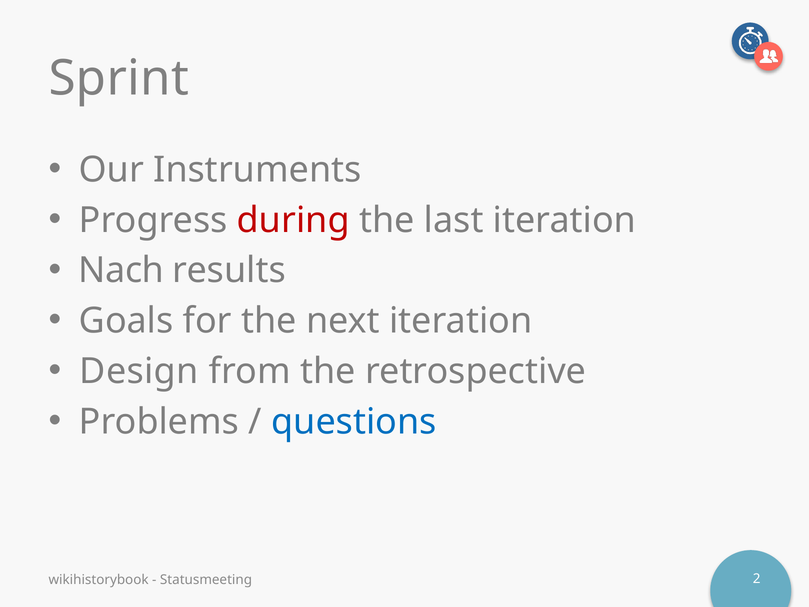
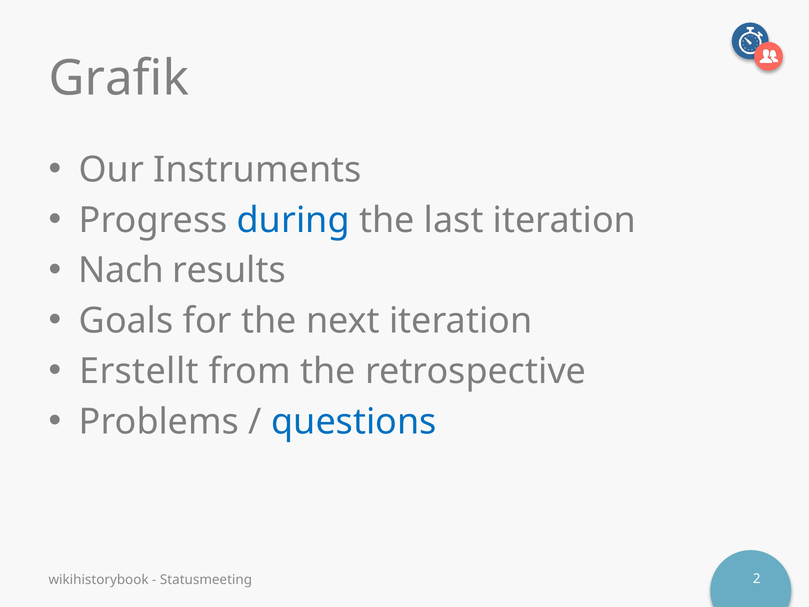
Sprint: Sprint -> Grafik (119, 78)
during colour: red -> blue (293, 220)
Design: Design -> Erstellt (139, 371)
